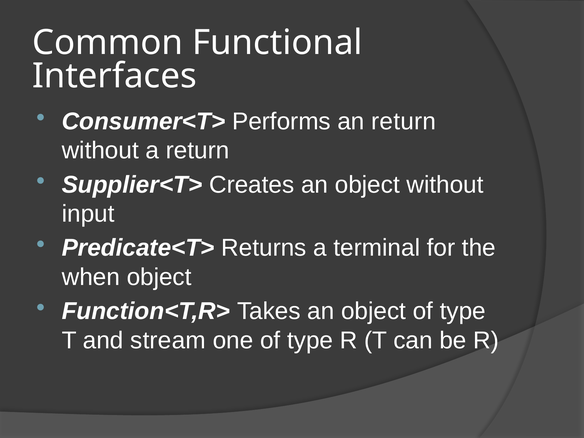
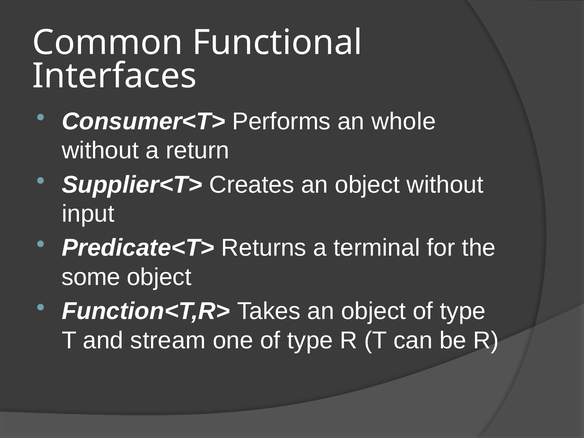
an return: return -> whole (404, 121)
when: when -> some (91, 277)
